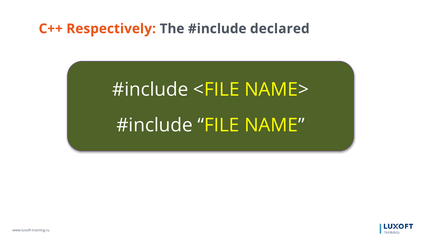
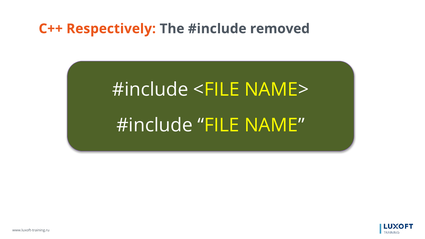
declared: declared -> removed (280, 29)
